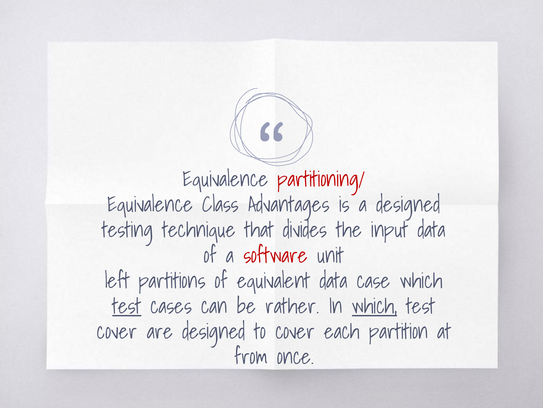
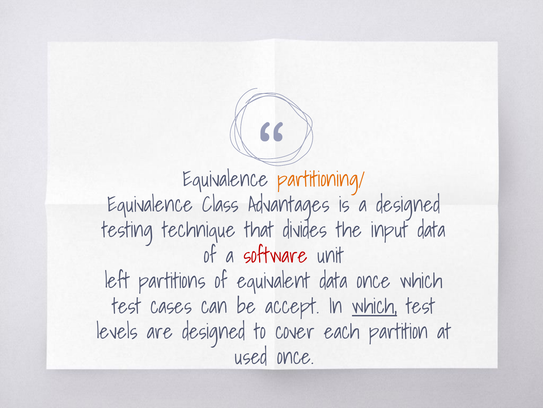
partitioning/ colour: red -> orange (321, 179)
data case: case -> once (374, 281)
test underline: present -> none (127, 306)
rather: rather -> accept (292, 306)
cover: cover -> levels (117, 331)
from: from -> used (251, 357)
